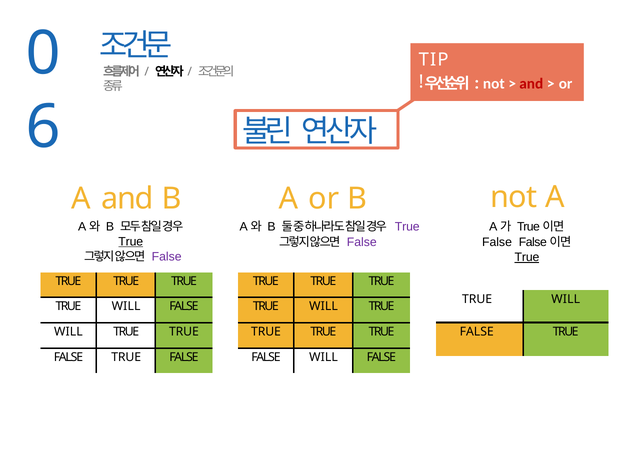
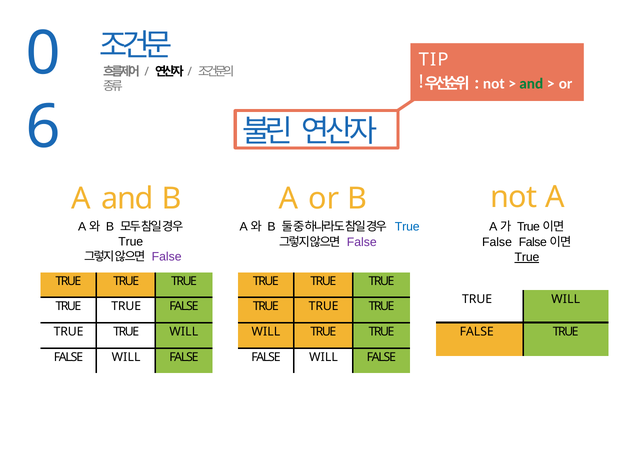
and colour: red -> green (531, 84)
True colour: purple -> blue (407, 227)
True underline: present -> none (131, 242)
WILL: WILL -> TRUE (126, 307)
WILL: WILL -> TRUE (324, 307)
WILL: WILL -> TRUE (69, 332)
TRUE: TRUE -> WILL (184, 332)
TRUE: TRUE -> WILL (266, 332)
TRUE: TRUE -> WILL (126, 358)
